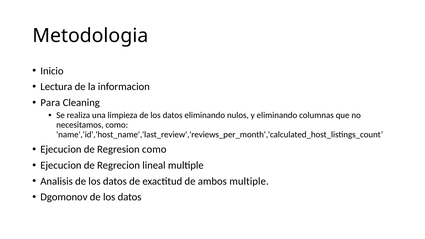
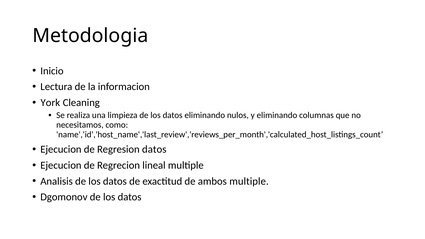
Para: Para -> York (50, 103)
Regresion como: como -> datos (154, 150)
